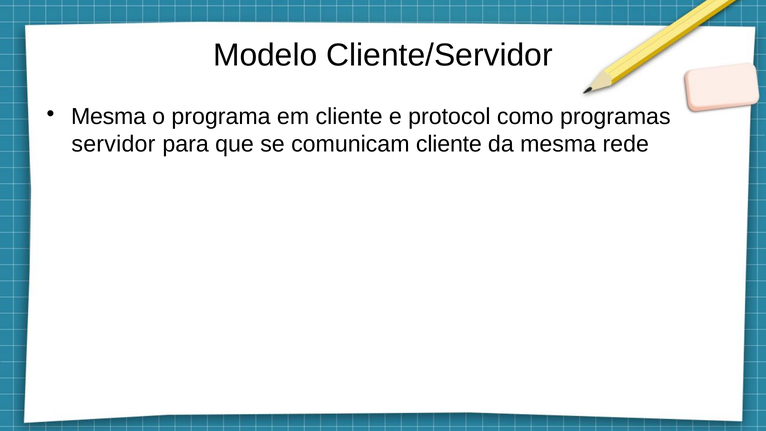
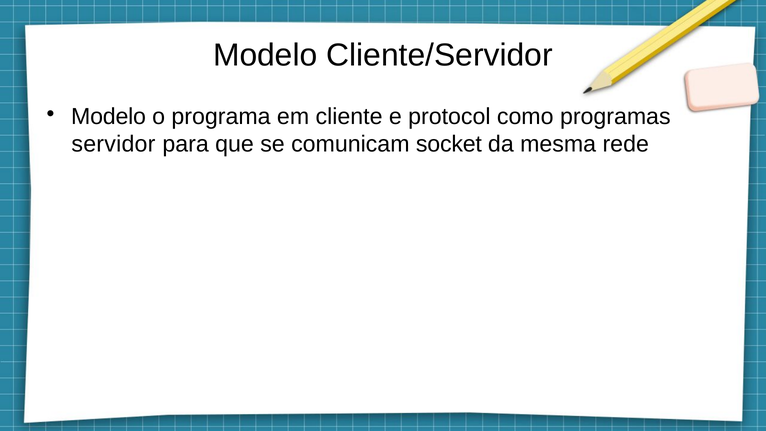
Mesma: Mesma -> Modelo (109, 116)
comunicam cliente: cliente -> socket (449, 144)
